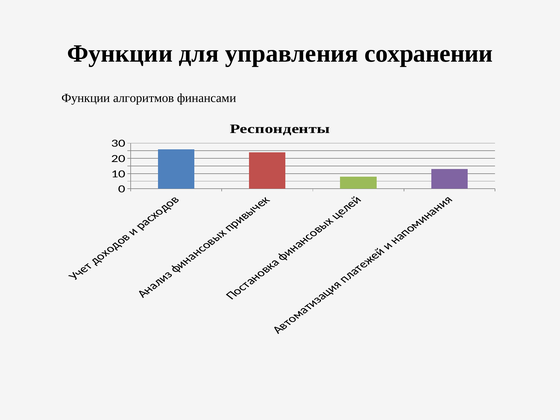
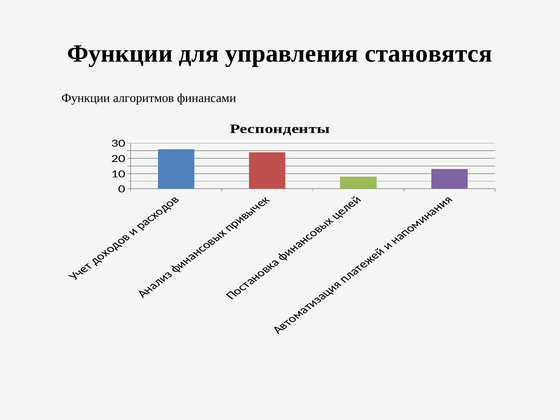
сохранении: сохранении -> становятся (429, 54)
